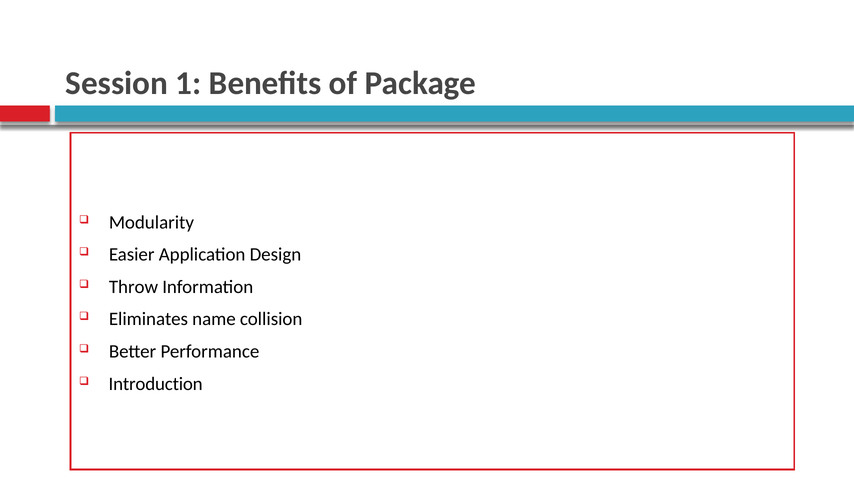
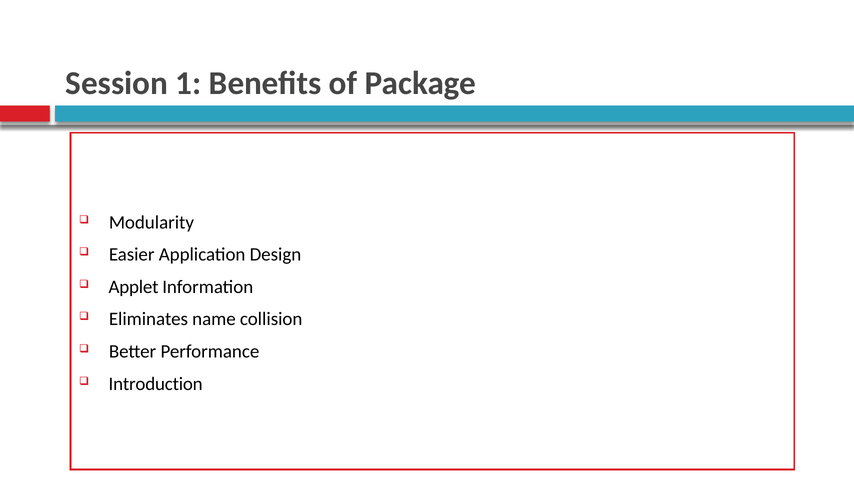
Throw: Throw -> Applet (134, 287)
